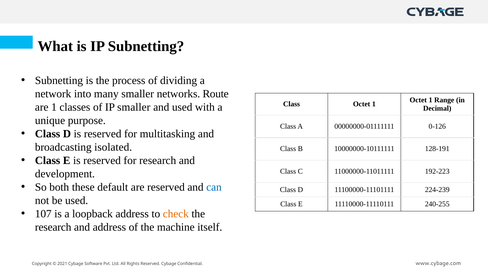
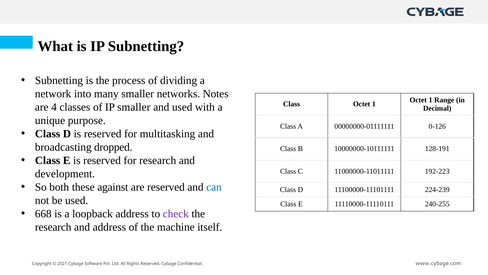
Route: Route -> Notes (216, 94)
are 1: 1 -> 4 (54, 107)
isolated: isolated -> dropped (113, 147)
default: default -> against (113, 187)
107: 107 -> 668 (43, 213)
check colour: orange -> purple (176, 213)
